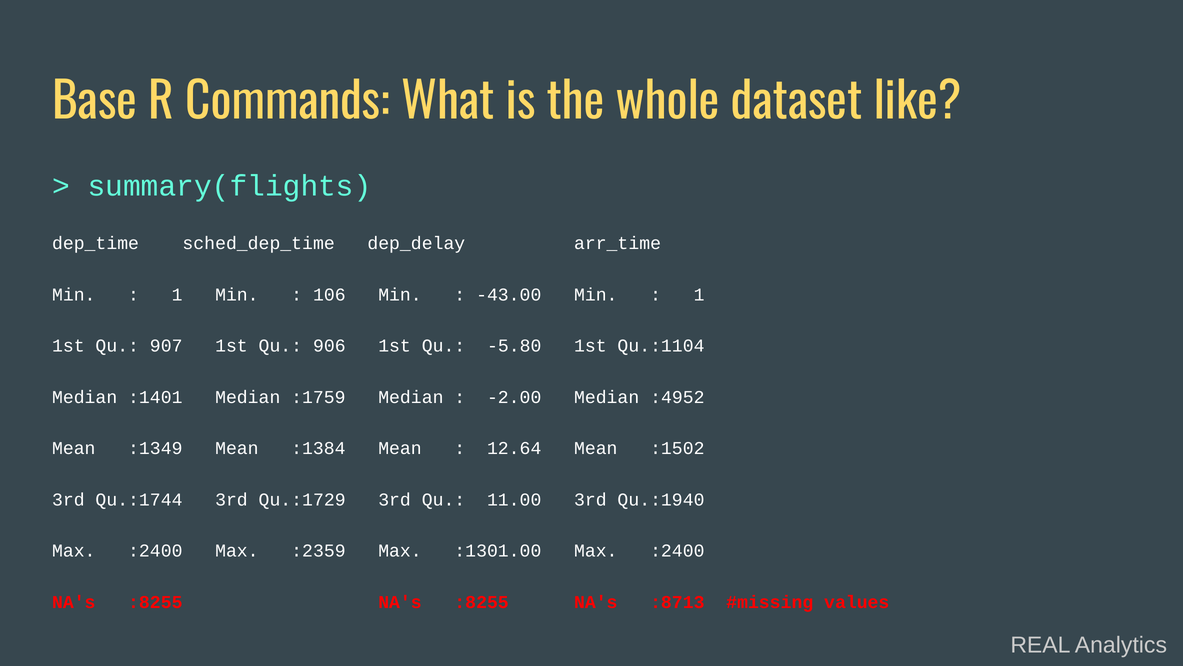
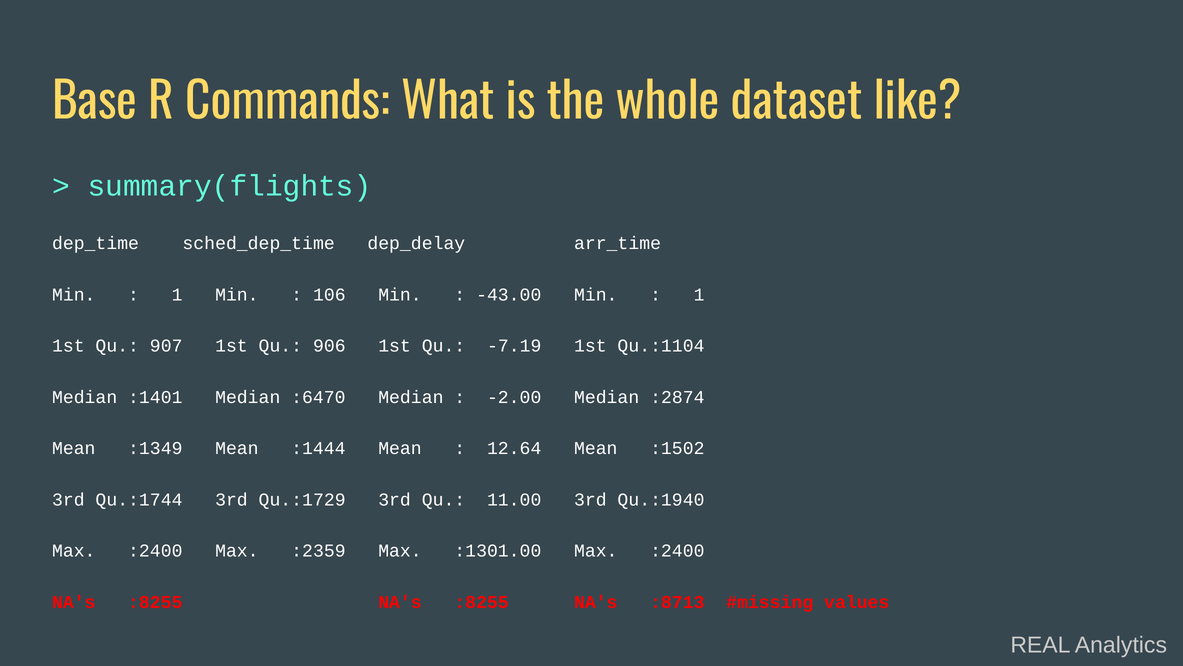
-5.80: -5.80 -> -7.19 (514, 346)
:1759: :1759 -> :6470 (318, 397)
:4952: :4952 -> :2874 (677, 397)
:1384: :1384 -> :1444 (318, 448)
